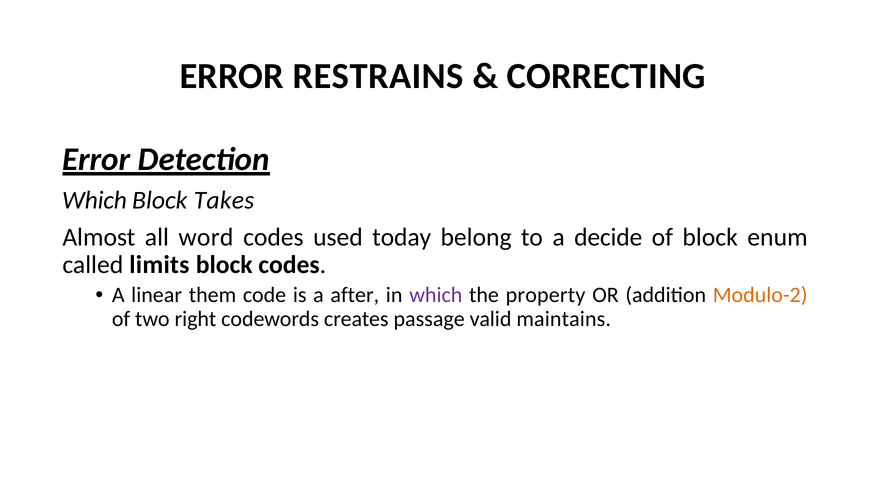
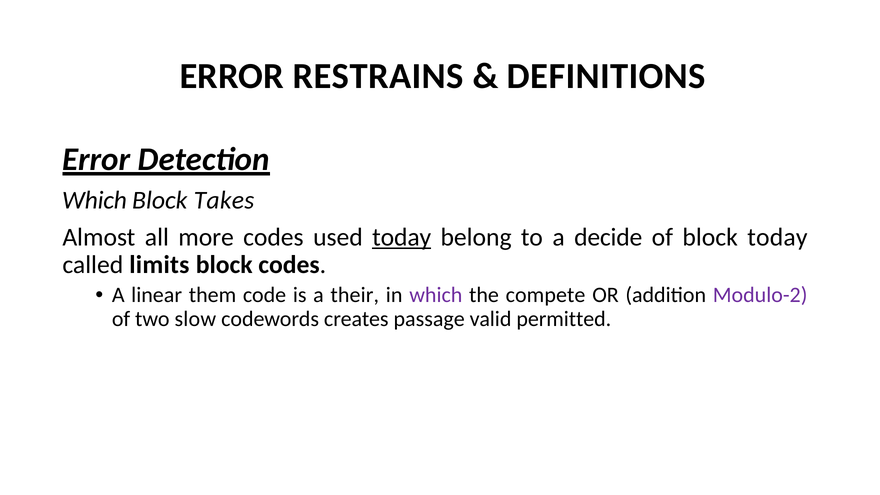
CORRECTING: CORRECTING -> DEFINITIONS (606, 76)
word: word -> more (206, 237)
today underline: none -> present (402, 237)
block enum: enum -> today (777, 237)
after: after -> their (355, 295)
property: property -> compete (546, 295)
Modulo-2 colour: orange -> purple (760, 295)
right: right -> slow (195, 319)
maintains: maintains -> permitted (564, 319)
